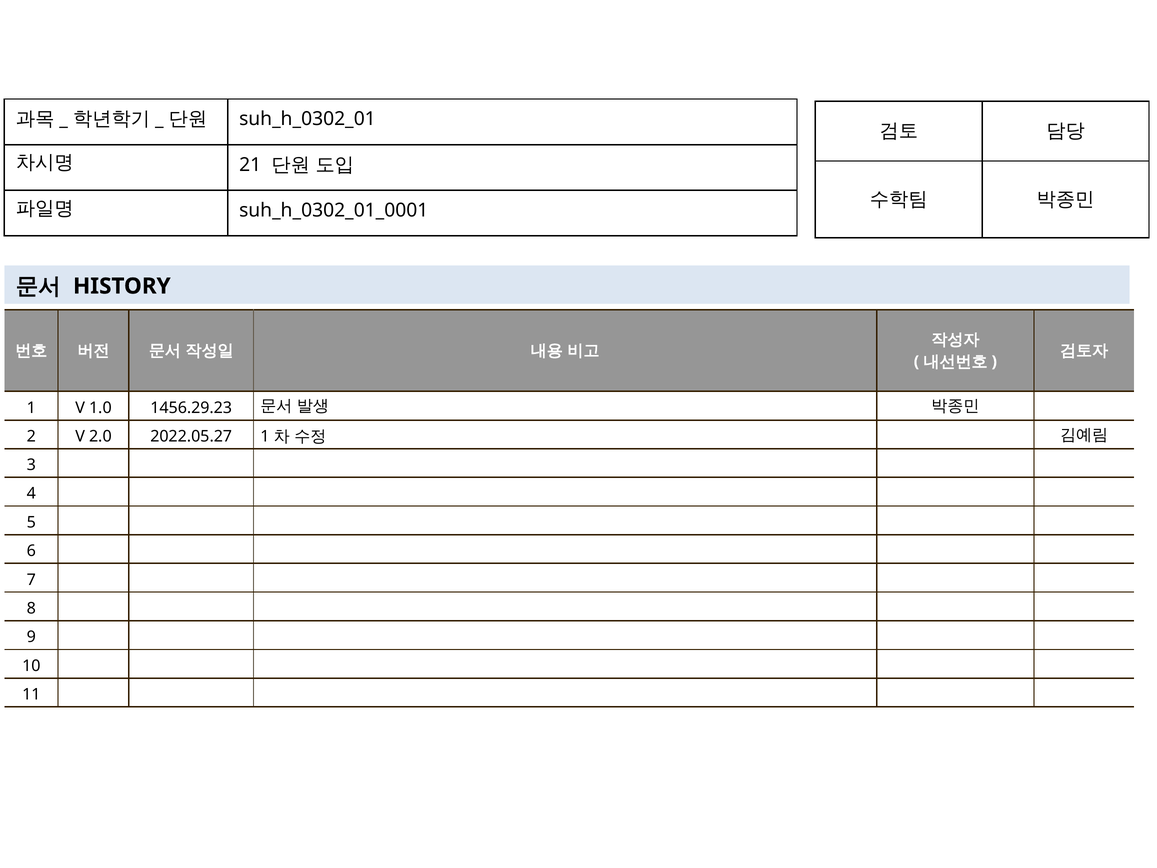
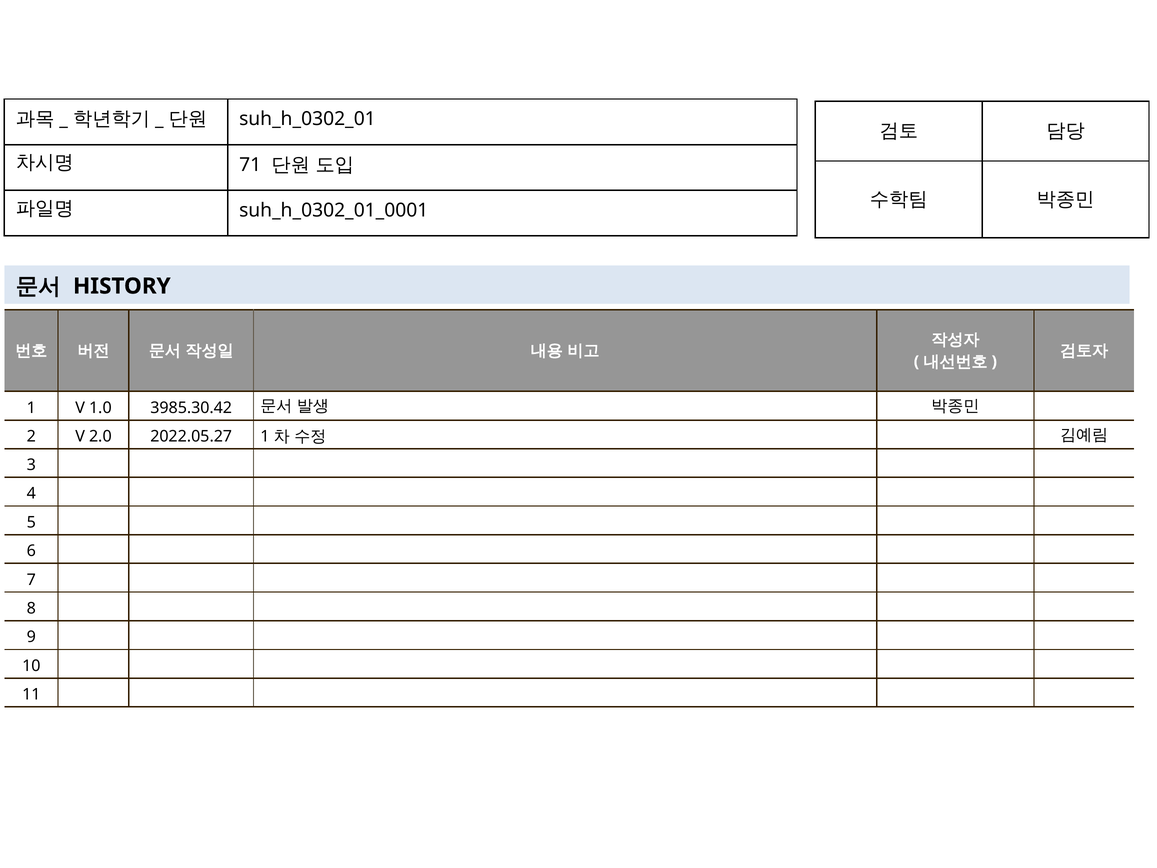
21: 21 -> 71 (250, 165)
1456.29.23: 1456.29.23 -> 3985.30.42 (191, 408)
